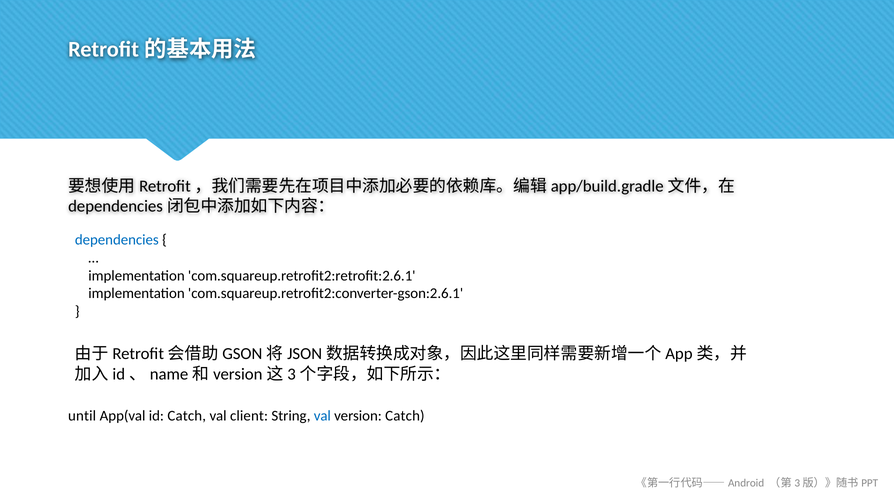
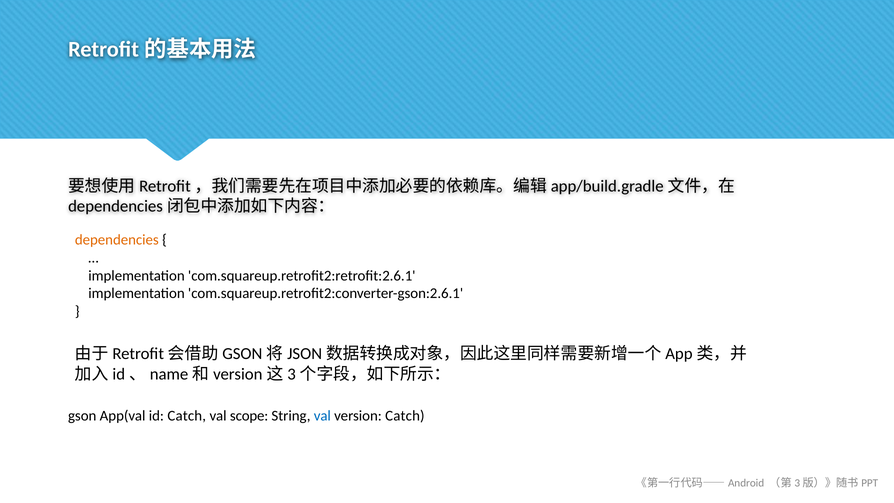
dependencies colour: blue -> orange (117, 240)
until: until -> gson (82, 416)
client: client -> scope (249, 416)
